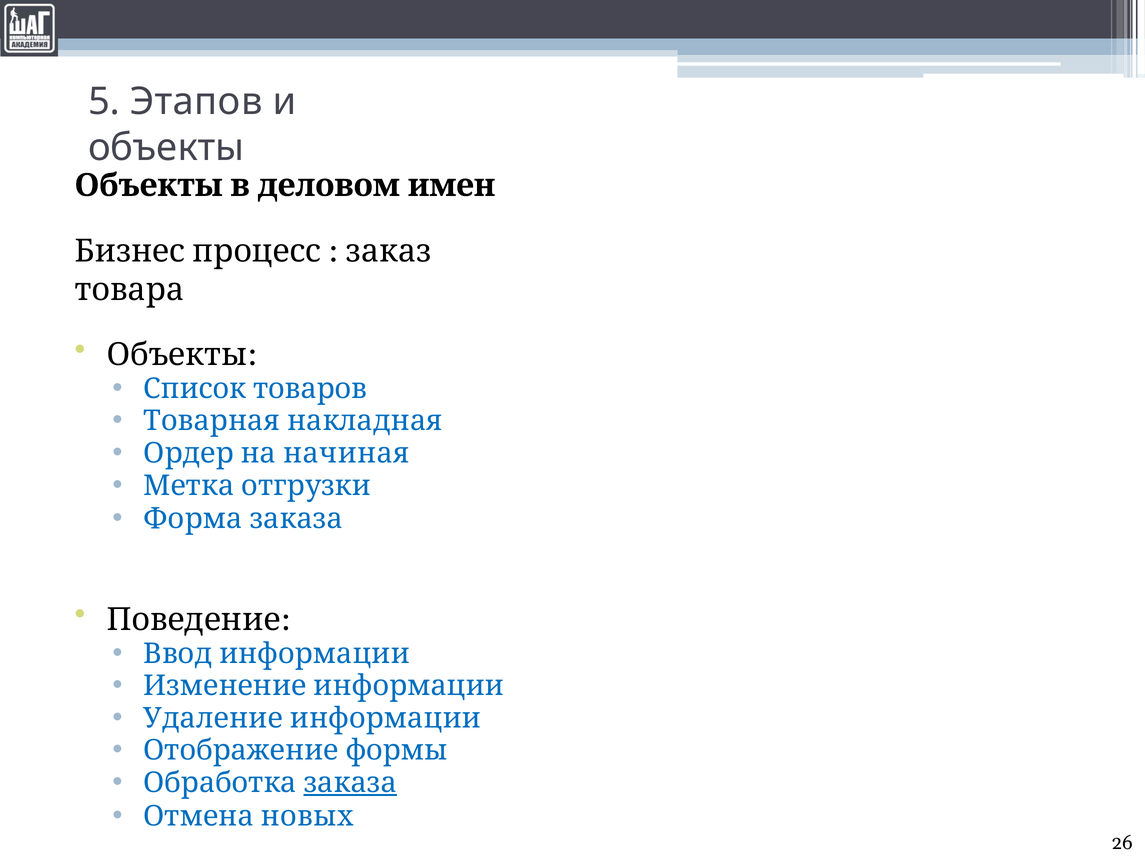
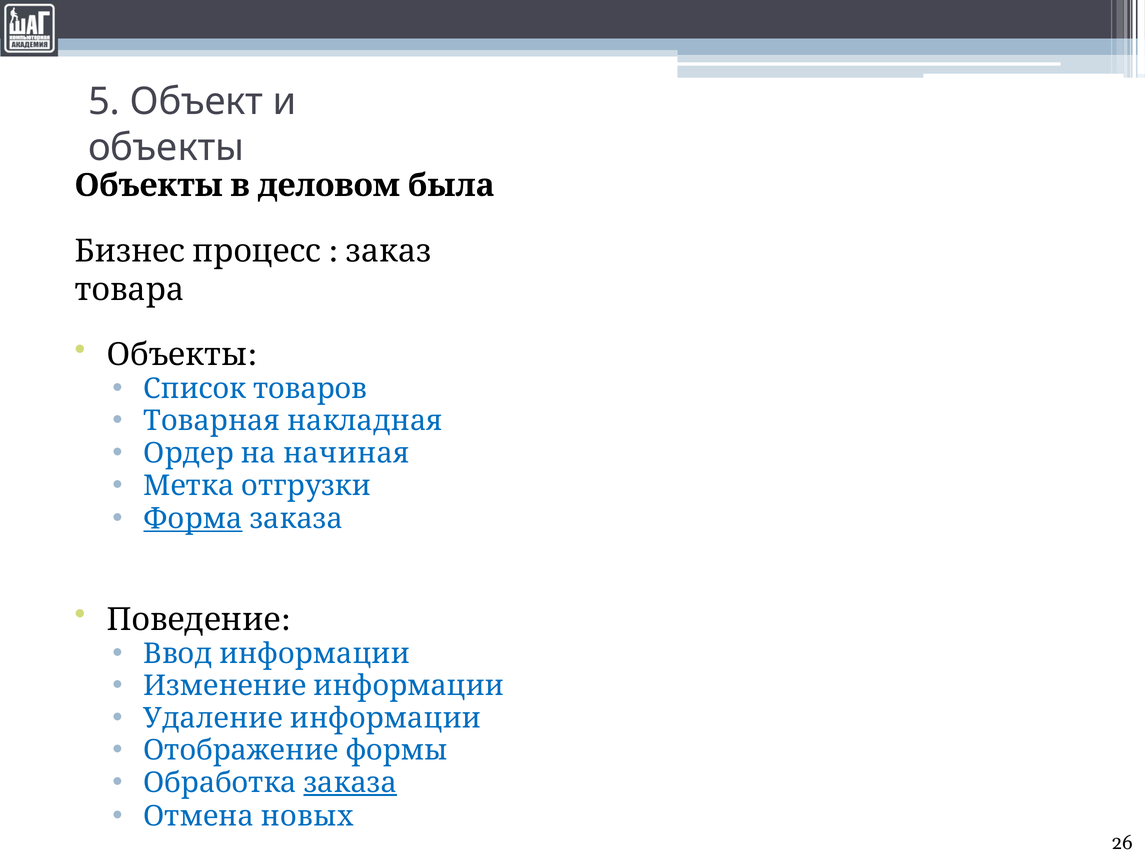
Этапов: Этапов -> Объект (196, 102)
имен: имен -> была (451, 185)
Форма underline: none -> present (193, 519)
